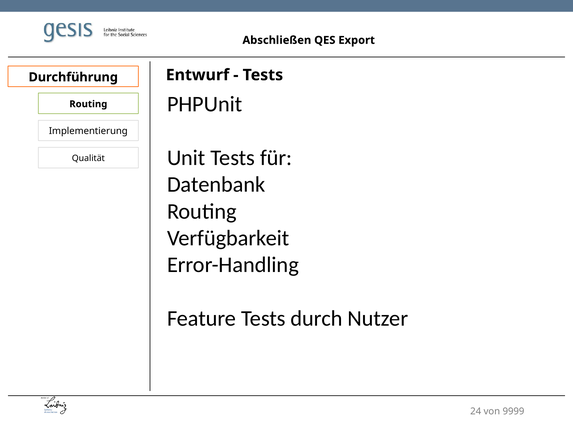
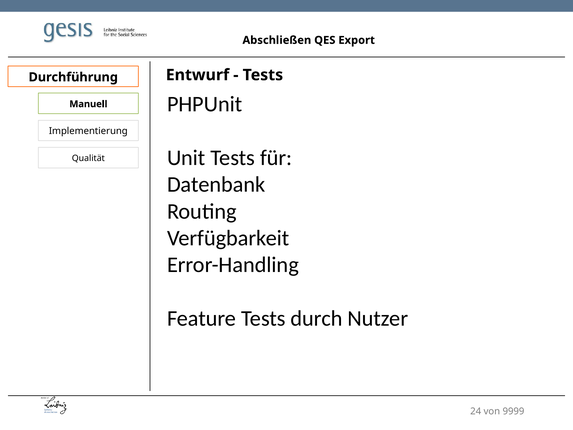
Routing: Routing -> Manuell (88, 104)
